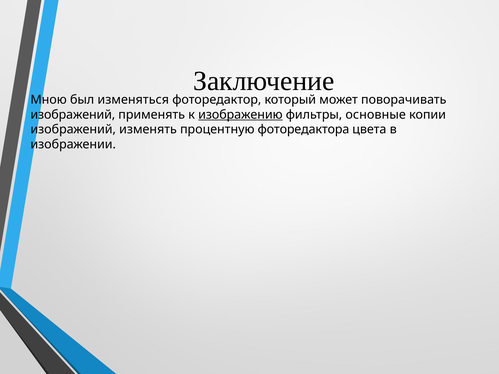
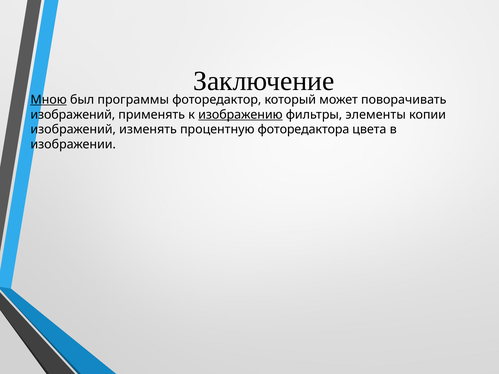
Мною underline: none -> present (49, 100)
изменяться: изменяться -> программы (133, 100)
основные: основные -> элементы (376, 115)
